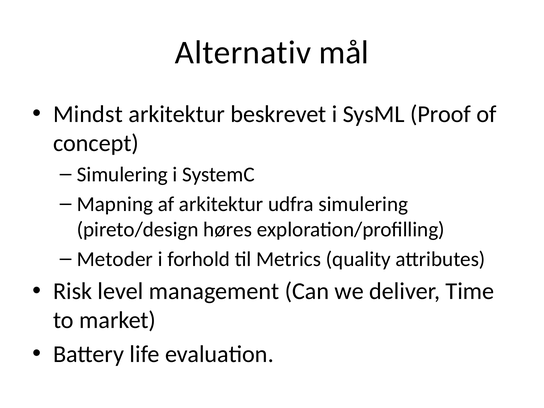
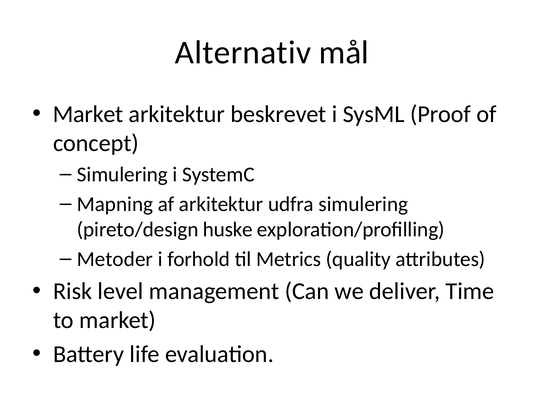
Mindst: Mindst -> Market (88, 114)
høres: høres -> huske (228, 229)
